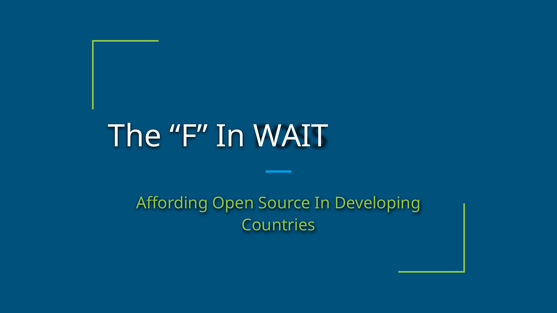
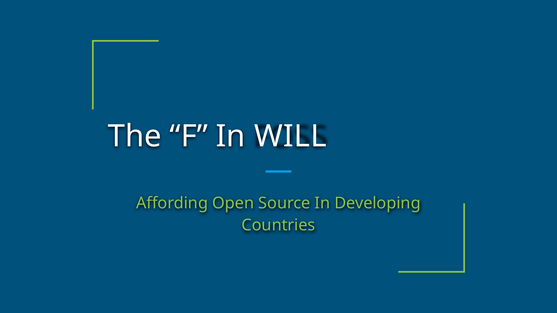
WAIT: WAIT -> WILL (290, 136)
